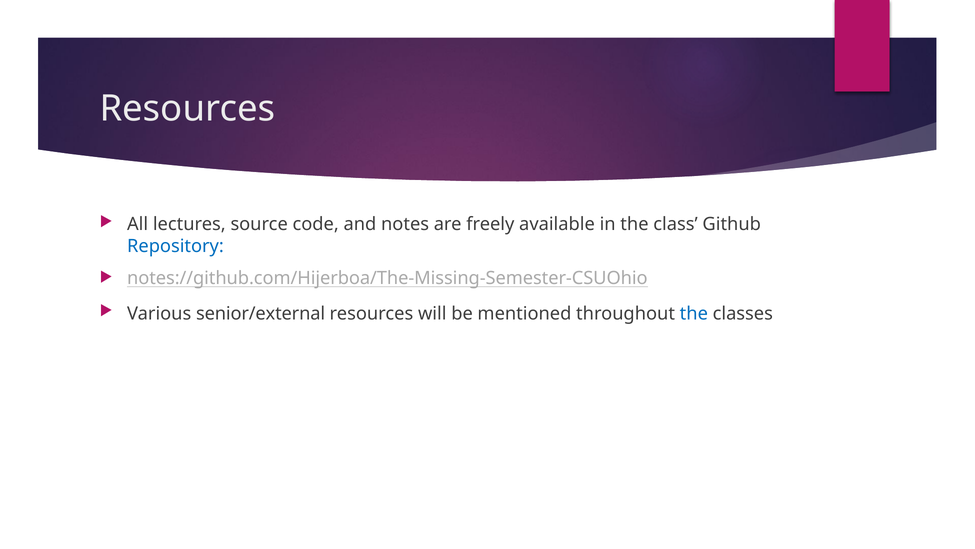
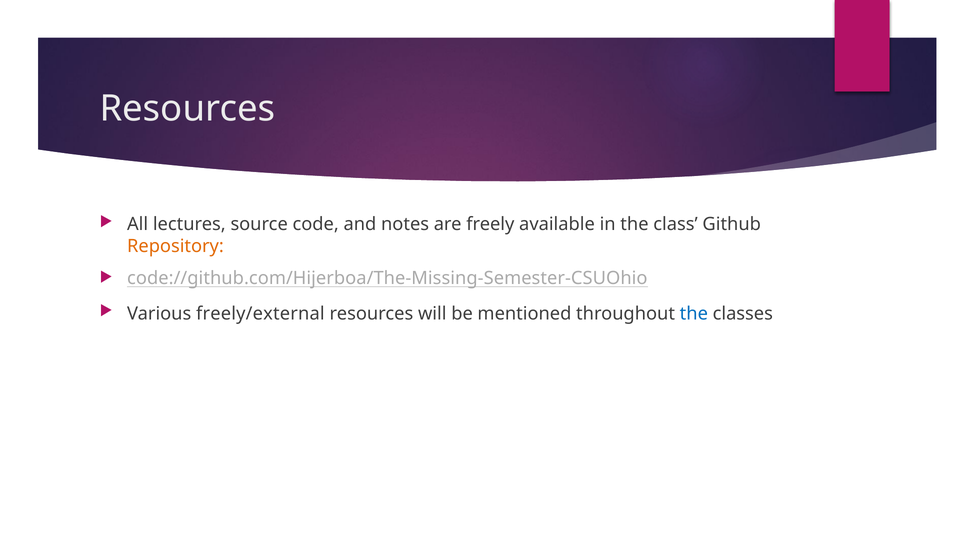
Repository colour: blue -> orange (175, 246)
notes://github.com/Hijerboa/The-Missing-Semester-CSUOhio: notes://github.com/Hijerboa/The-Missing-Semester-CSUOhio -> code://github.com/Hijerboa/The-Missing-Semester-CSUOhio (387, 278)
senior/external: senior/external -> freely/external (260, 313)
